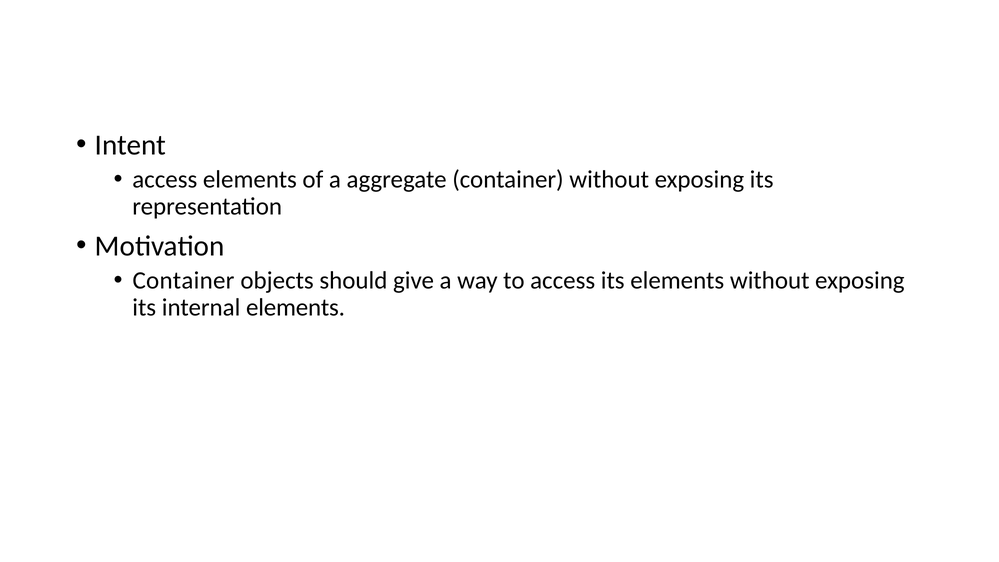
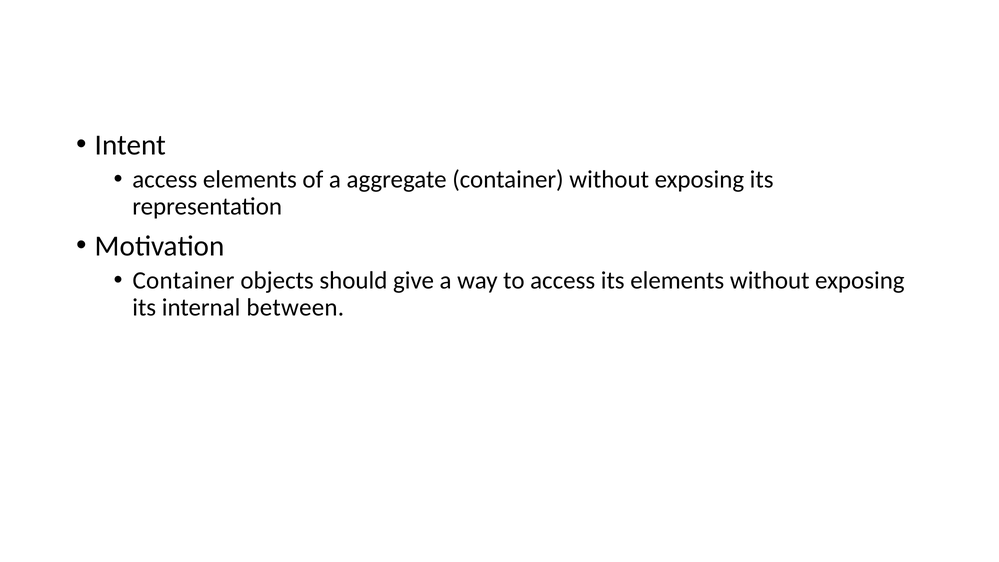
internal elements: elements -> between (295, 307)
